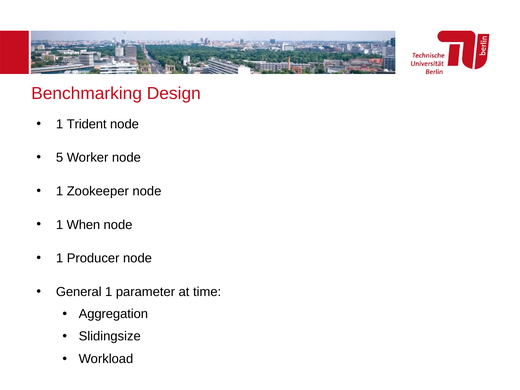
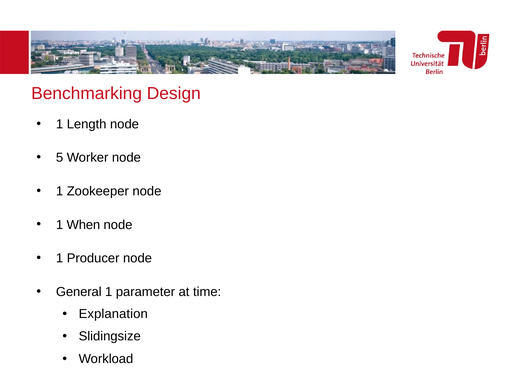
Trident: Trident -> Length (87, 124)
Aggregation: Aggregation -> Explanation (113, 314)
